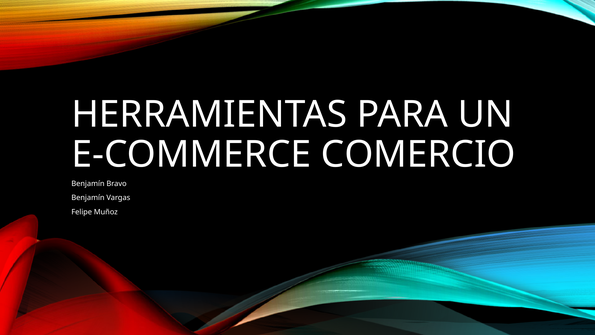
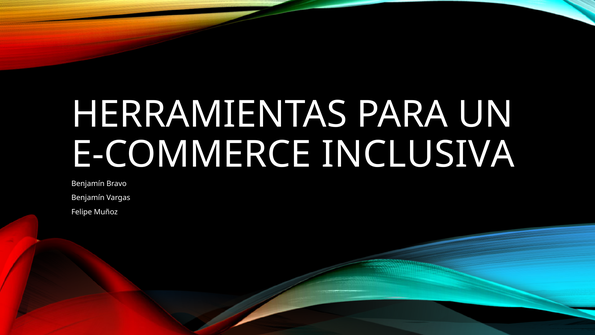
COMERCIO: COMERCIO -> INCLUSIVA (418, 155)
